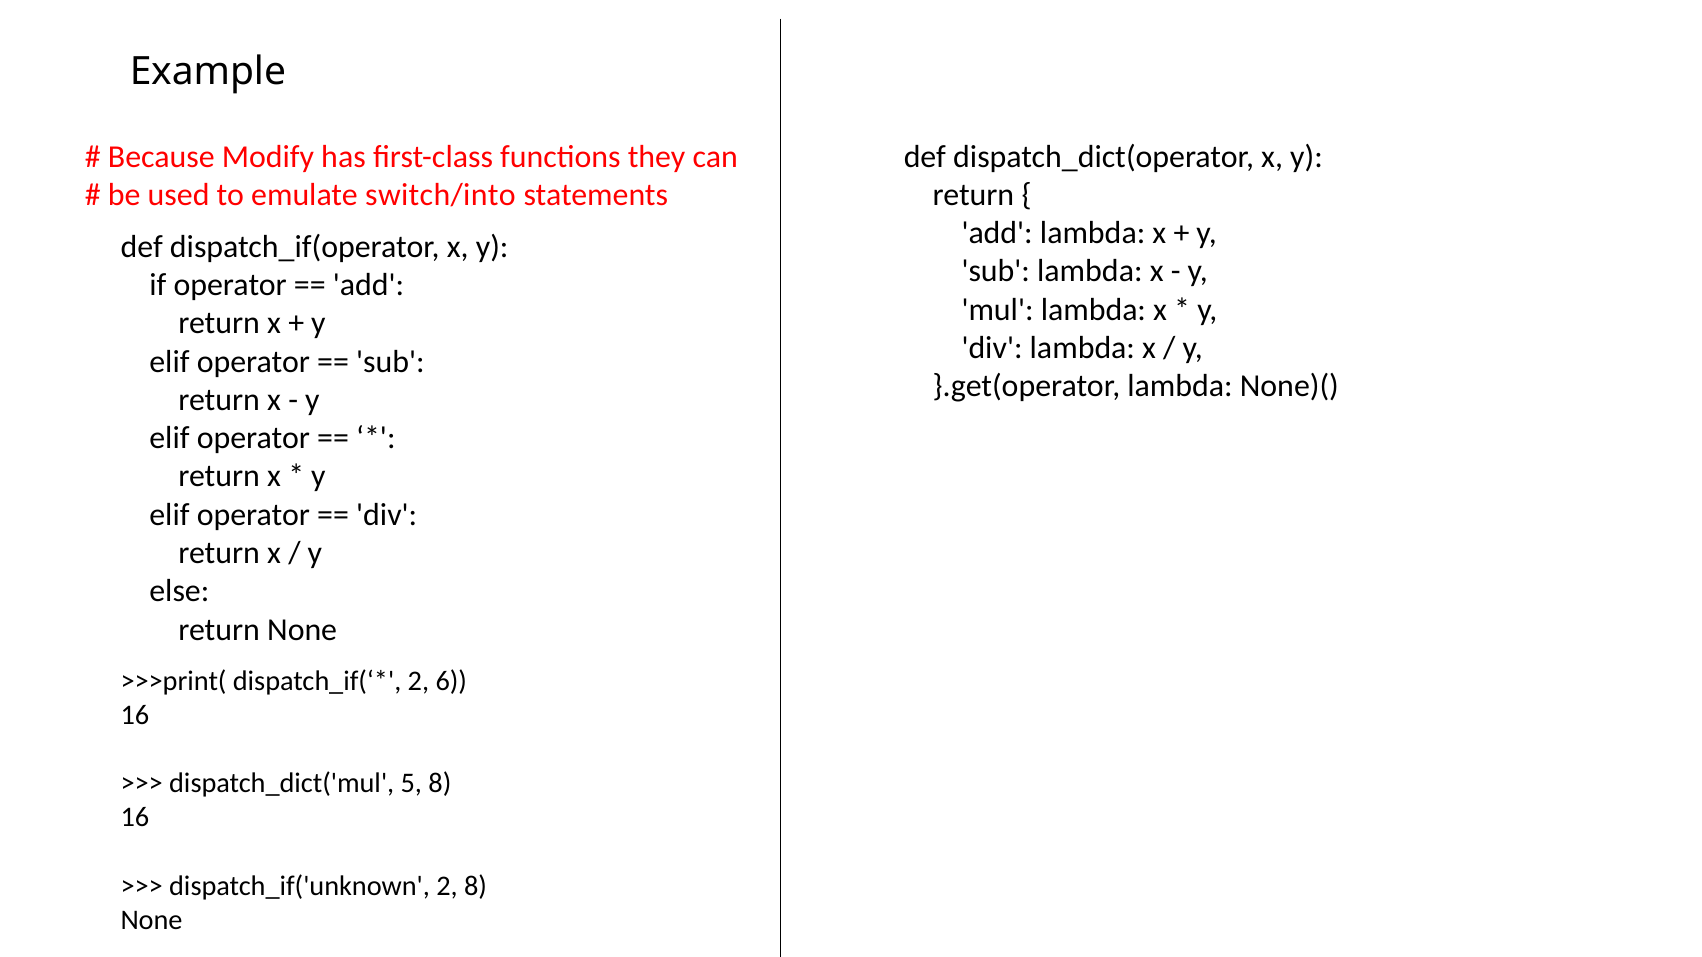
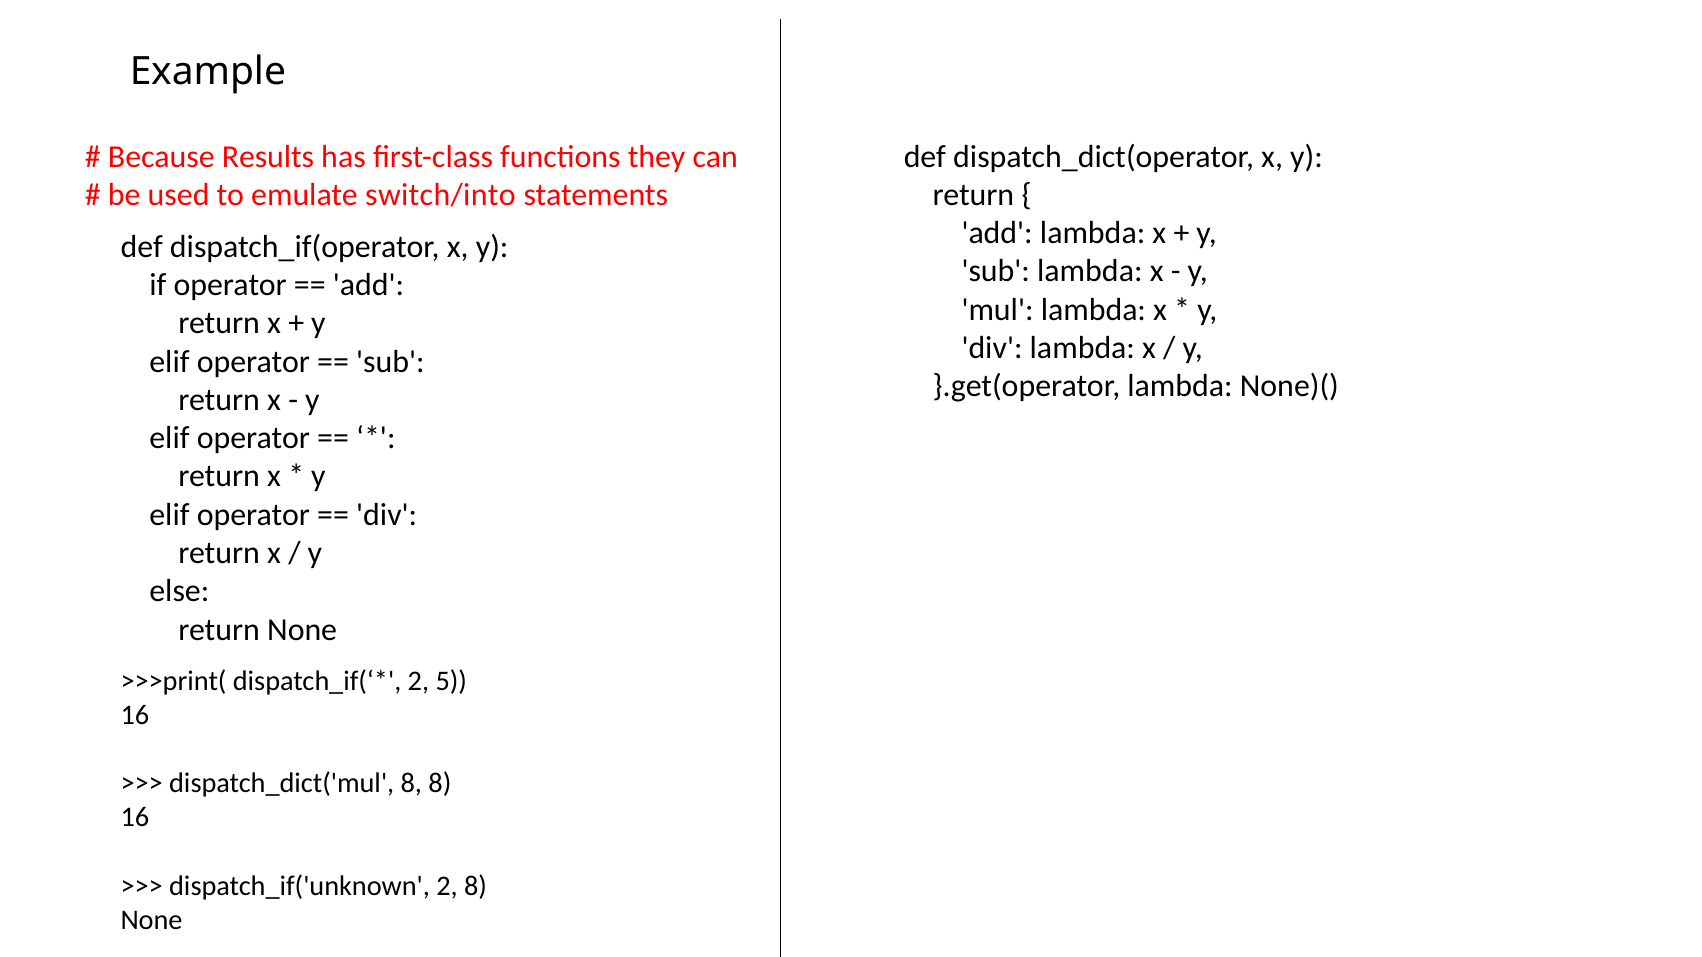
Modify: Modify -> Results (268, 157)
6: 6 -> 5 (451, 682)
dispatch_dict('mul 5: 5 -> 8 (411, 784)
